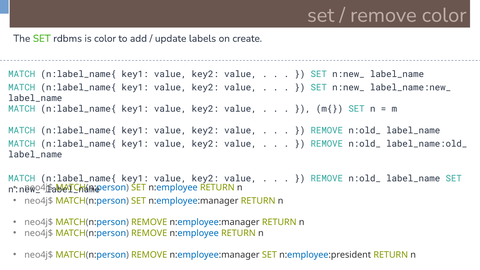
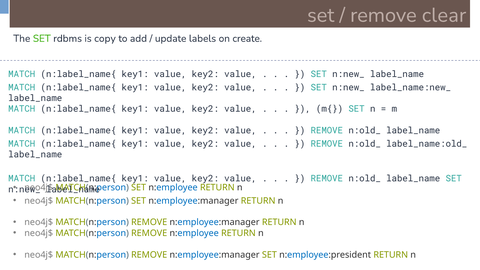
remove color: color -> clear (444, 15)
is color: color -> copy (105, 38)
